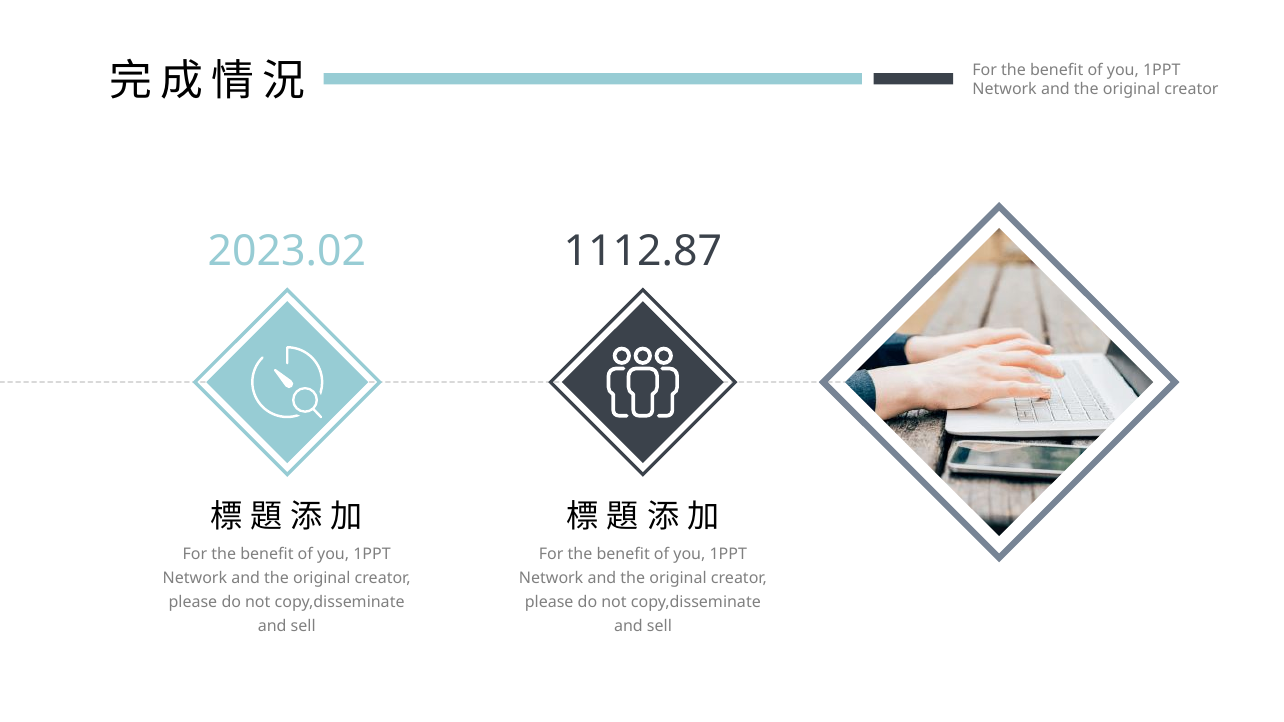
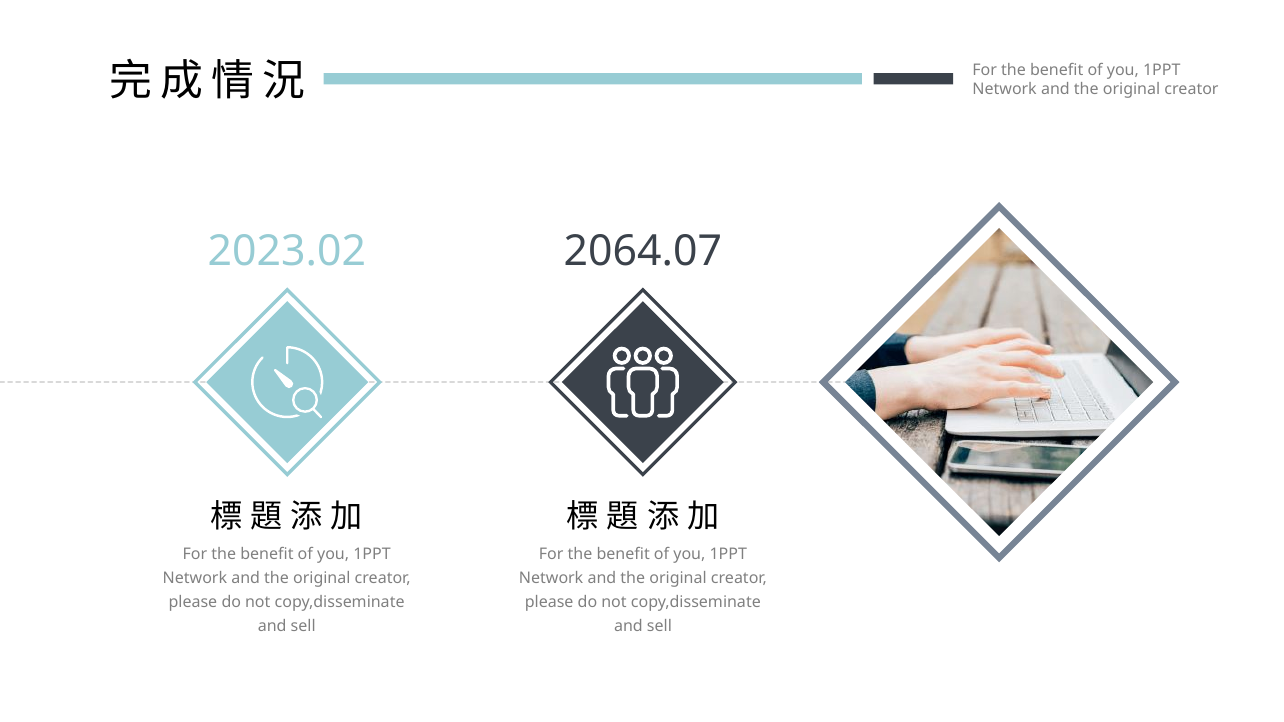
1112.87: 1112.87 -> 2064.07 (643, 252)
